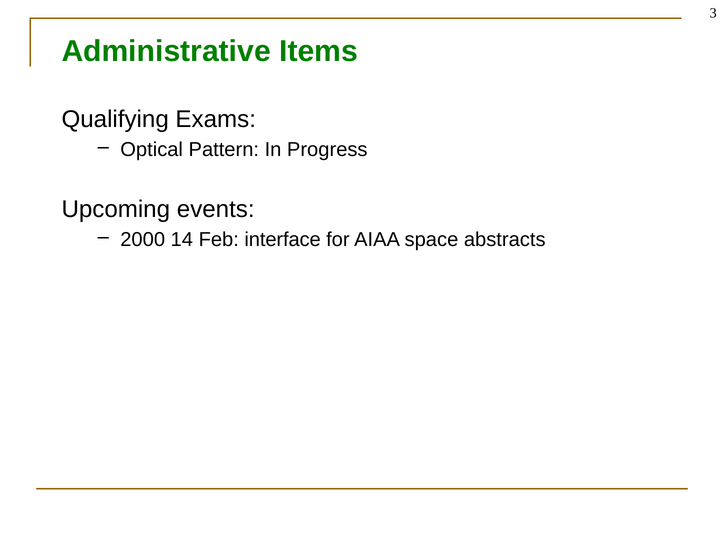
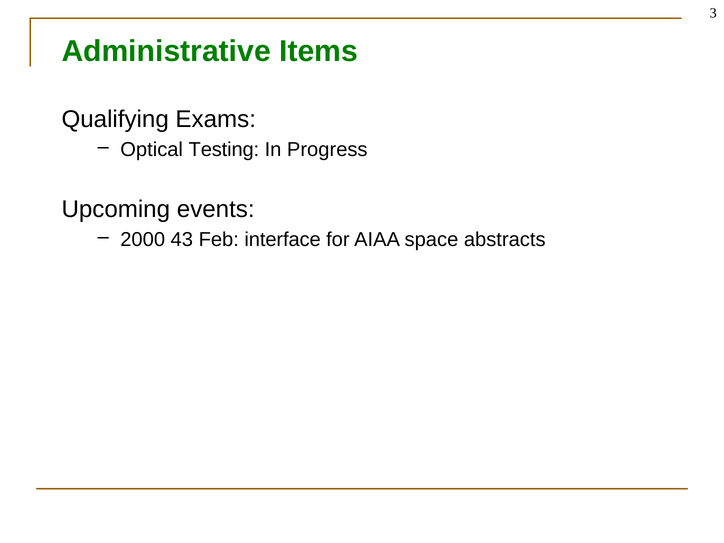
Pattern: Pattern -> Testing (224, 150)
14: 14 -> 43 (182, 240)
